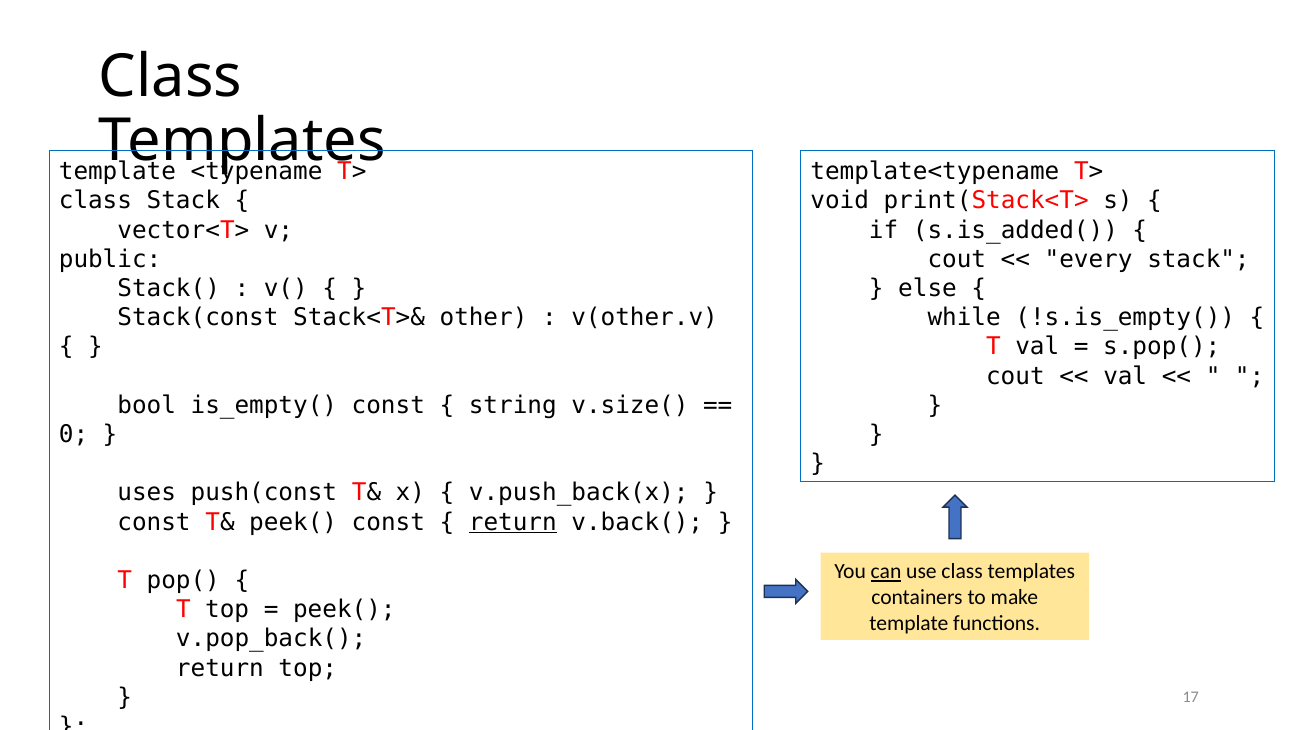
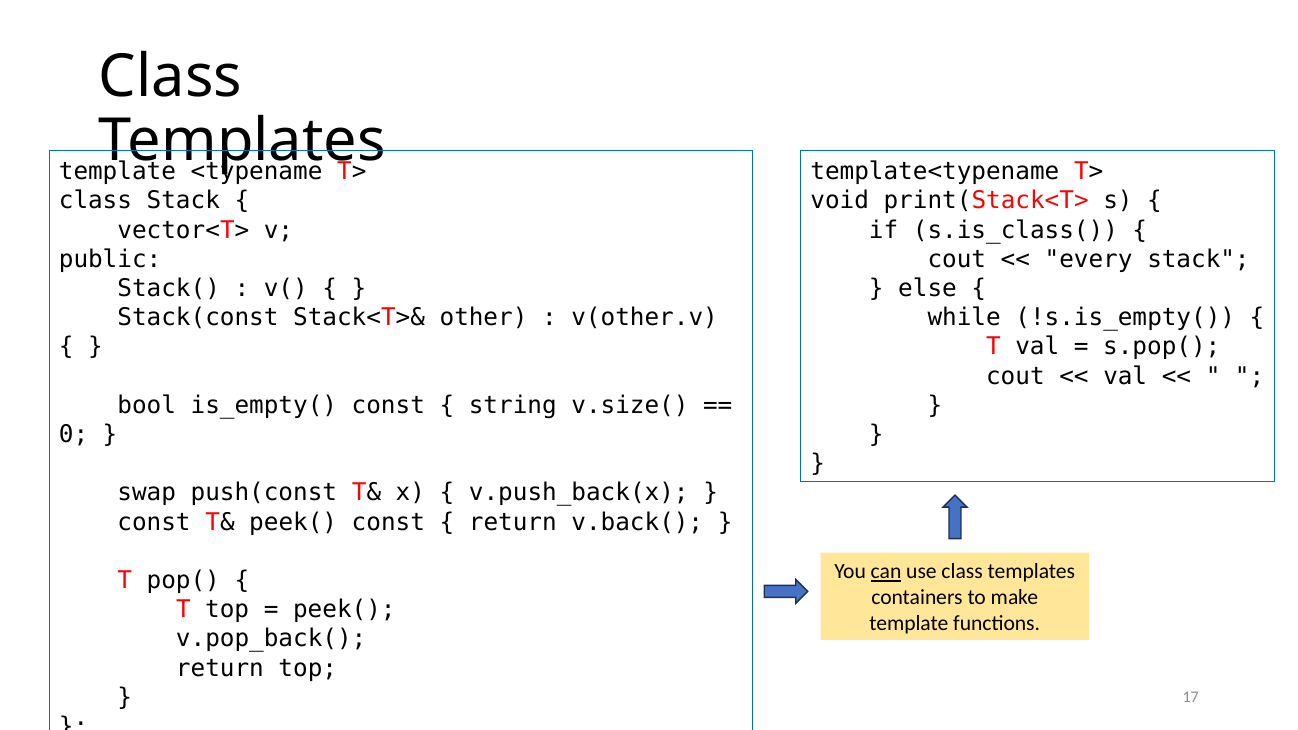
s.is_added(: s.is_added( -> s.is_class( (1015, 230)
uses: uses -> swap (147, 493)
return underline: present -> none (513, 522)
